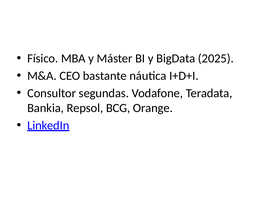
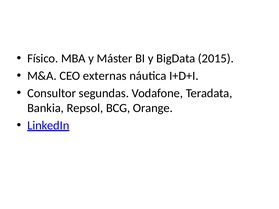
2025: 2025 -> 2015 (216, 59)
bastante: bastante -> externas (105, 76)
